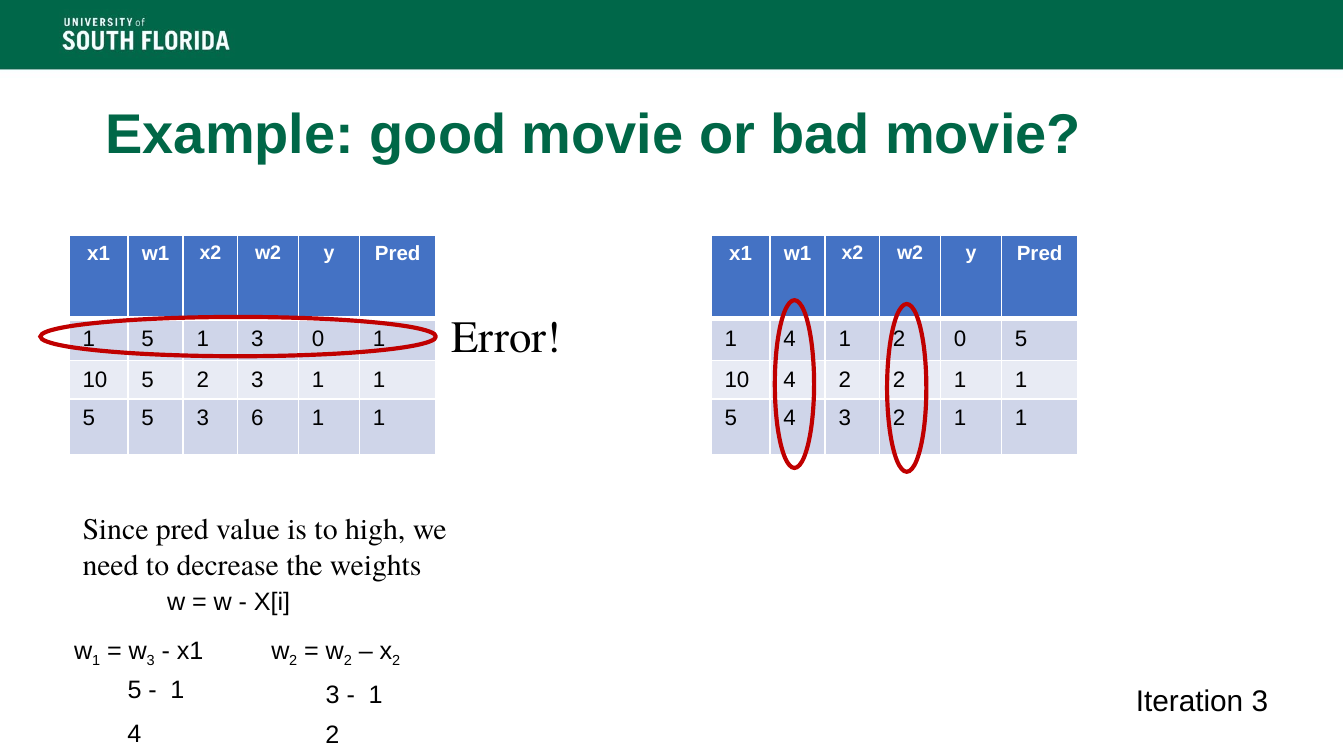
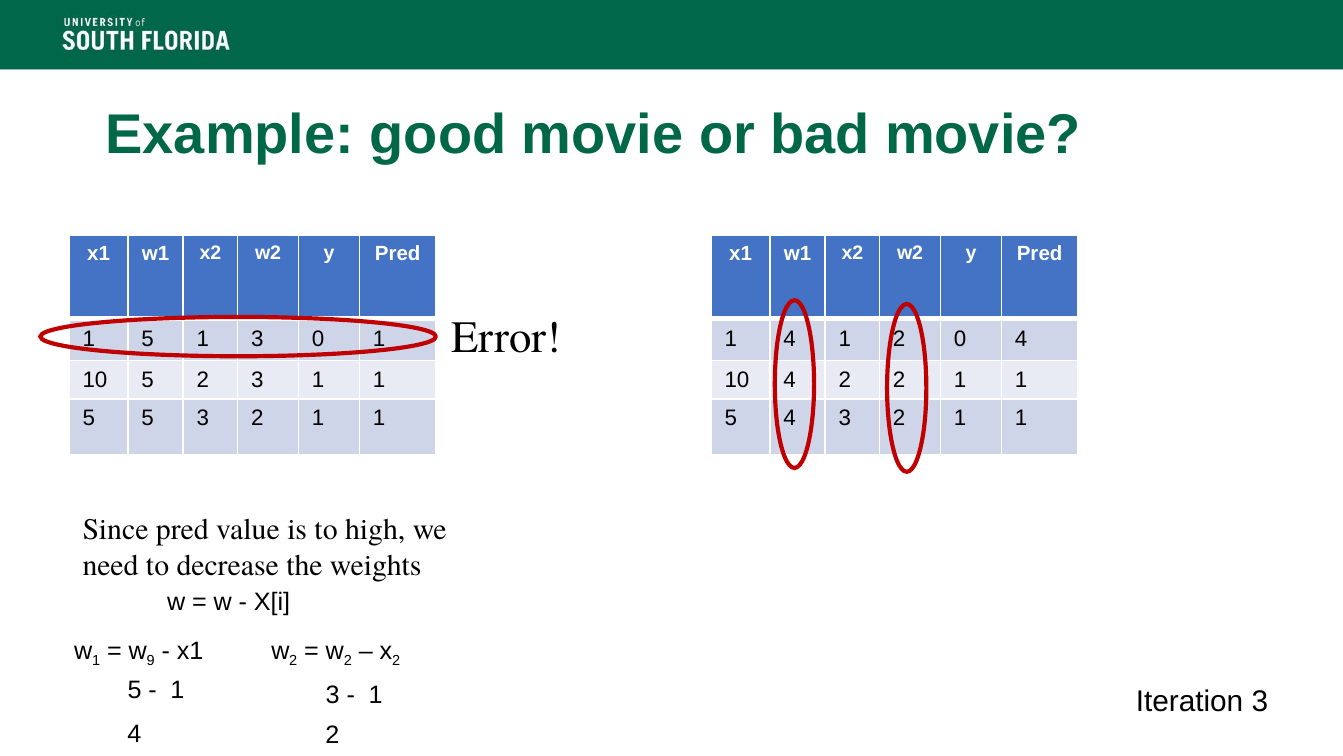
0 5: 5 -> 4 (1021, 338)
5 3 6: 6 -> 2 (257, 418)
w 3: 3 -> 9 (151, 660)
